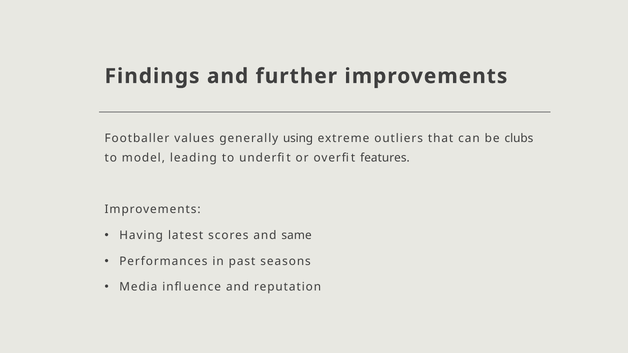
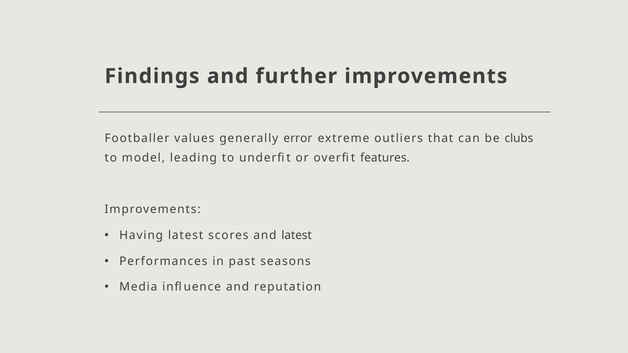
using: using -> error (298, 138)
and same: same -> latest (297, 236)
